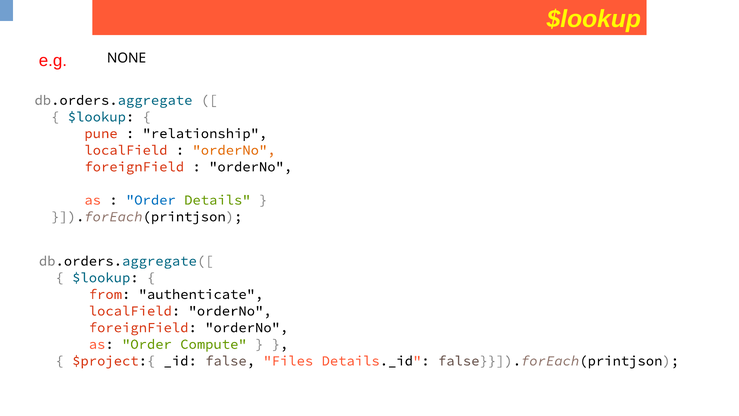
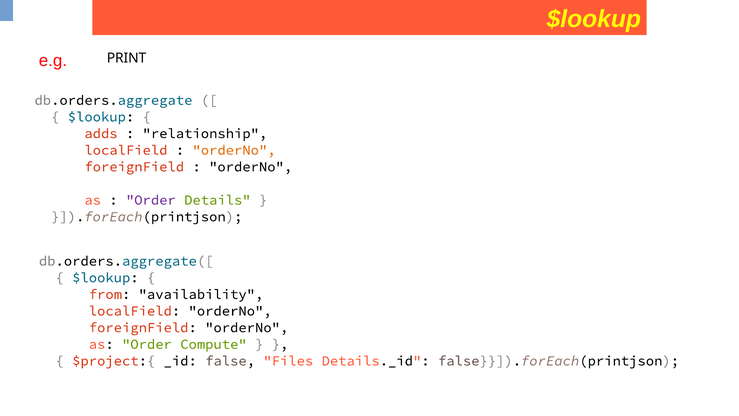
NONE: NONE -> PRINT (127, 58)
pune: pune -> adds (101, 133)
Order colour: blue -> purple (151, 200)
authenticate: authenticate -> availability (201, 294)
